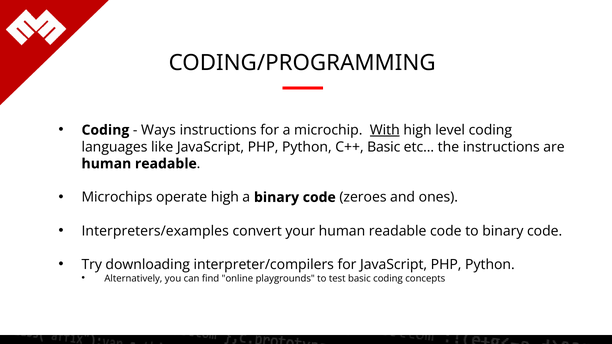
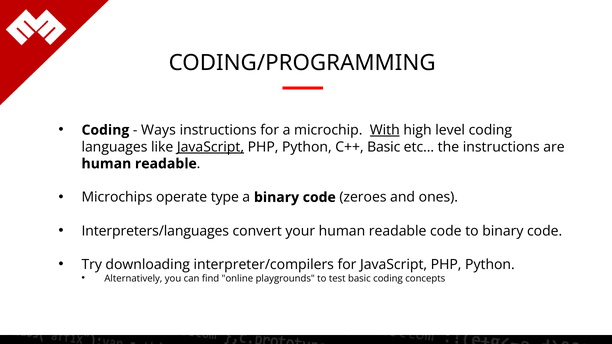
JavaScript underline: none -> present (210, 147)
operate high: high -> type (225, 197)
Interpreters/examples: Interpreters/examples -> Interpreters/languages (155, 231)
